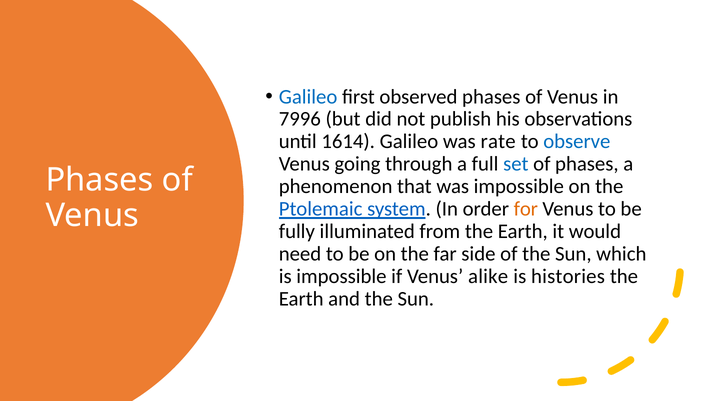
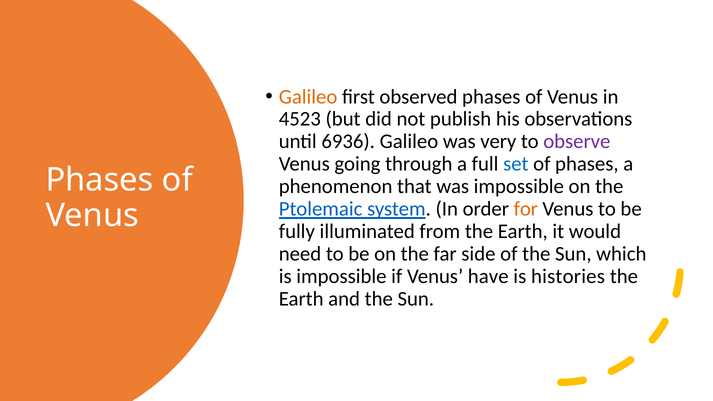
Galileo colour: blue -> orange (308, 97)
7996: 7996 -> 4523 (300, 119)
1614: 1614 -> 6936 (348, 141)
rate: rate -> very (498, 141)
observe colour: blue -> purple (577, 141)
alike: alike -> have (488, 276)
